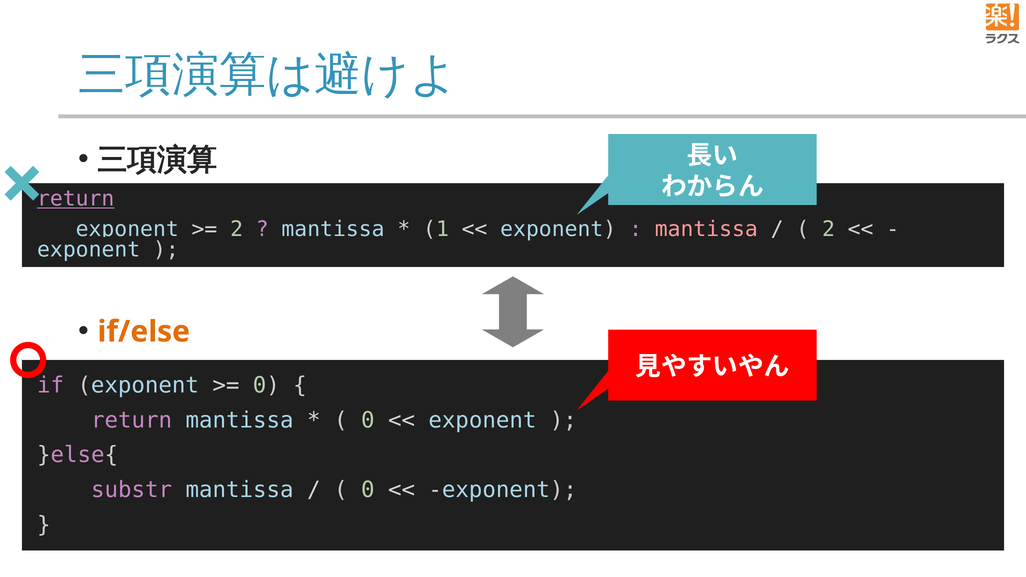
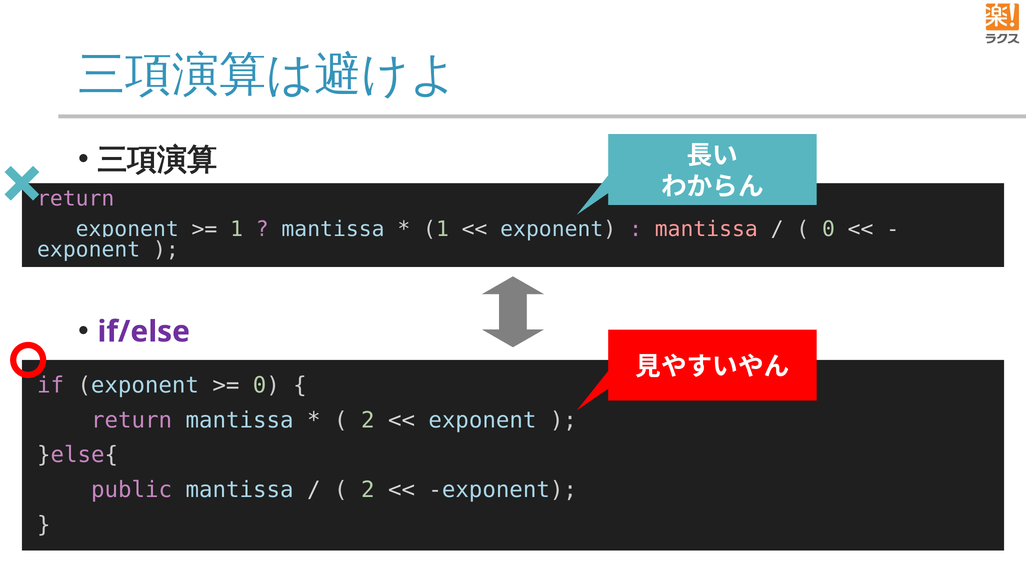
return underline: present -> none (76, 199)
2: 2 -> 1 (237, 229)
2: 2 -> 0 (829, 229)
if/else colour: orange -> purple (144, 332)
0: 0 -> 2 (368, 420)
substr: substr -> public (132, 490)
0: 0 -> 2 (368, 490)
